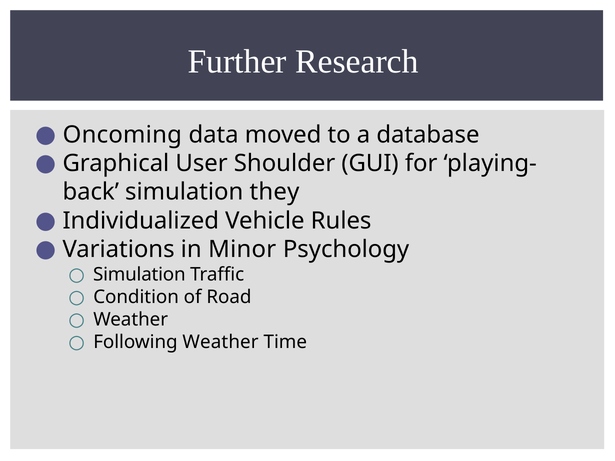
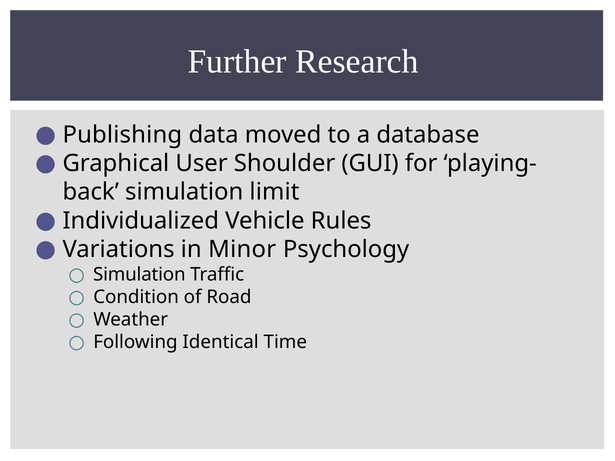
Oncoming: Oncoming -> Publishing (122, 135)
they: they -> limit (274, 192)
Following Weather: Weather -> Identical (221, 342)
